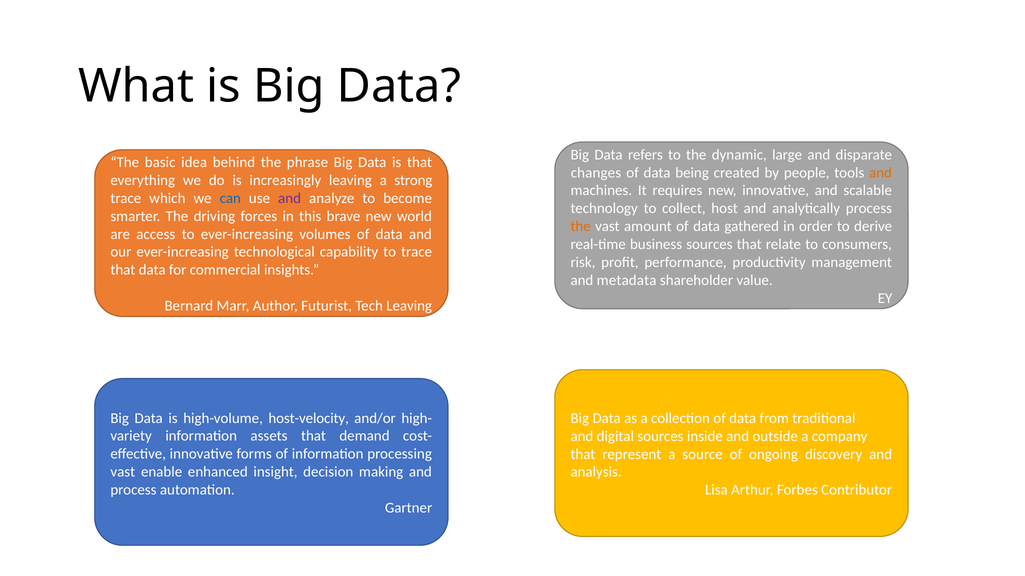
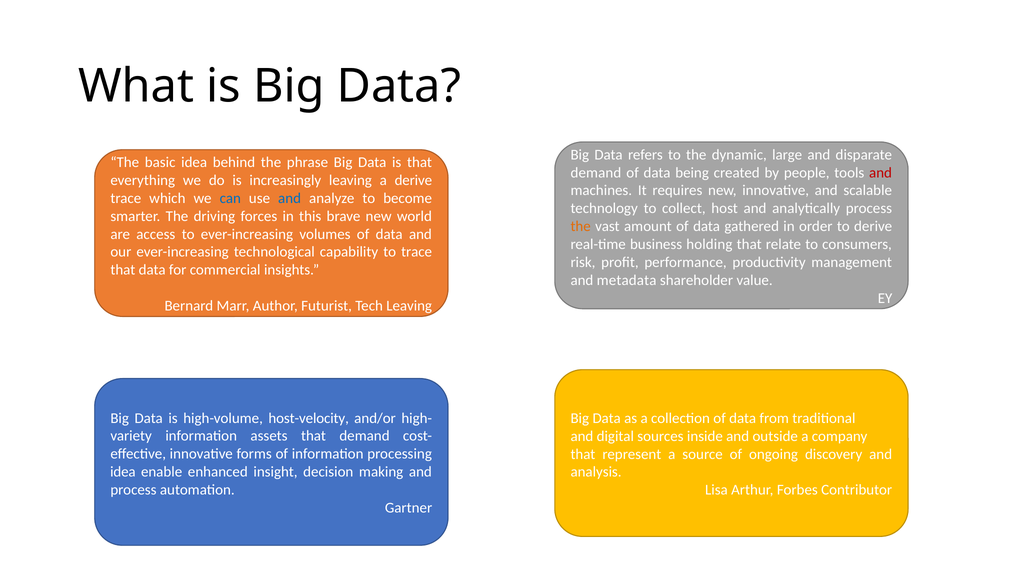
changes: changes -> demand (596, 173)
and colour: orange -> red (881, 173)
a strong: strong -> derive (413, 181)
and colour: purple -> blue (290, 198)
business sources: sources -> holding (709, 245)
vast: vast -> idea (123, 472)
